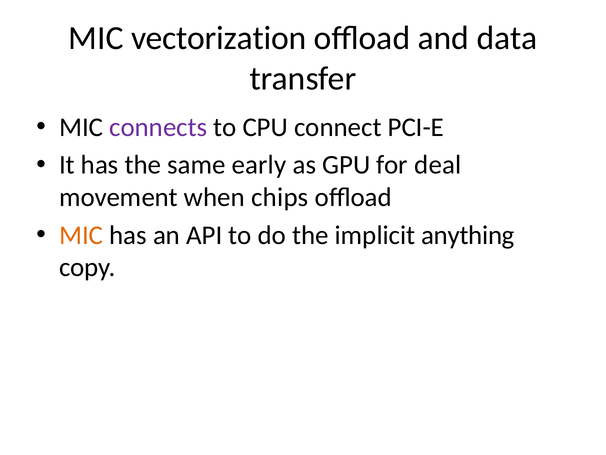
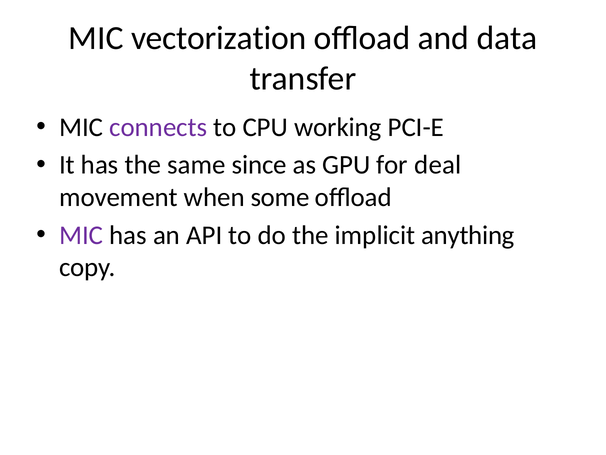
connect: connect -> working (338, 127)
early: early -> since (259, 165)
chips: chips -> some (280, 197)
MIC colour: orange -> purple (81, 235)
